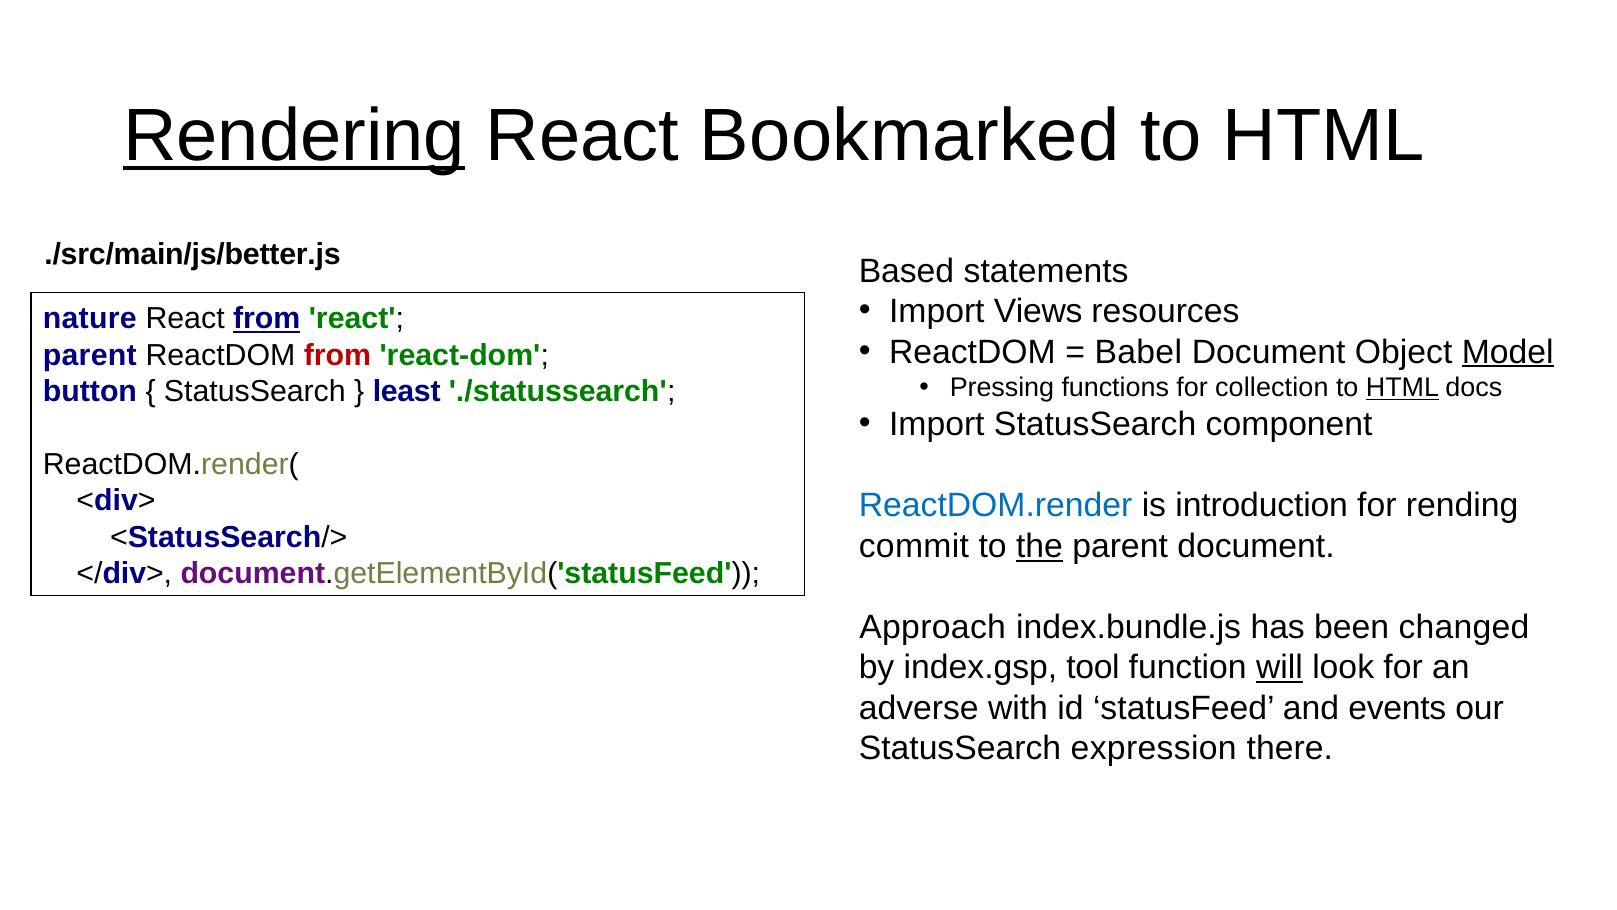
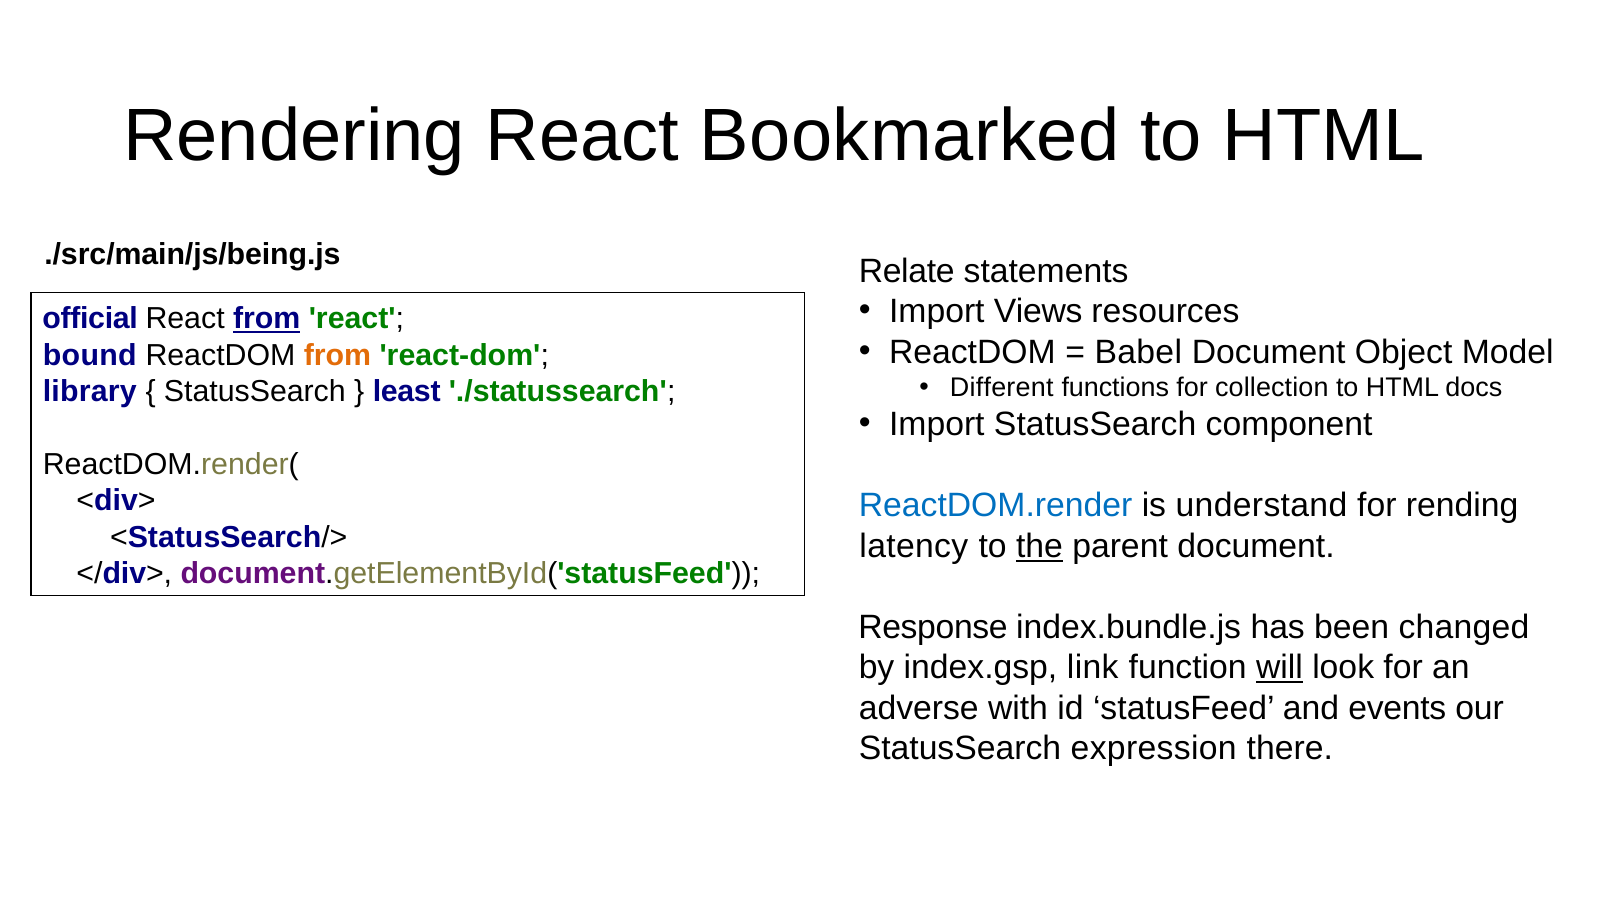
Rendering underline: present -> none (294, 136)
./src/main/js/better.js: ./src/main/js/better.js -> ./src/main/js/being.js (192, 255)
Based: Based -> Relate (907, 271)
nature: nature -> official (90, 319)
Model underline: present -> none (1508, 352)
parent: parent -> bound (90, 355)
from colour: red -> orange (337, 355)
Pressing: Pressing -> Different (1002, 388)
HTML underline: present -> none (1402, 388)
button: button -> library (90, 391)
introduction: introduction -> understand (1261, 506)
commit: commit -> latency (914, 546)
Approach: Approach -> Response (933, 627)
tool: tool -> link (1093, 667)
